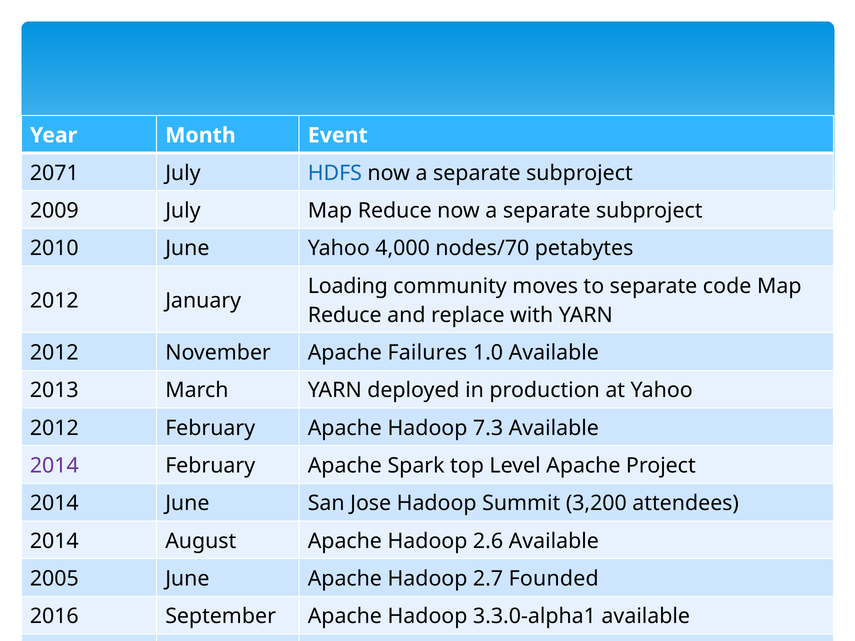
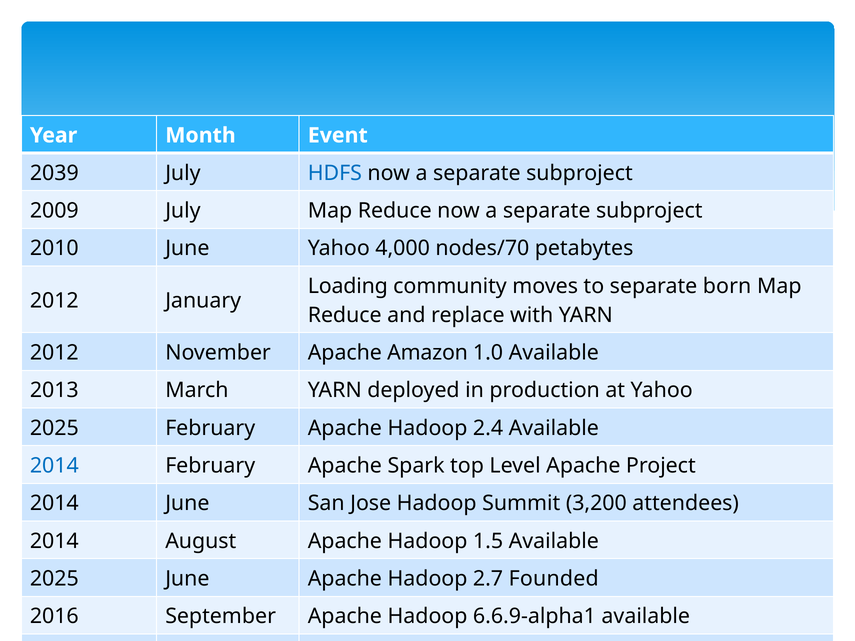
2071: 2071 -> 2039 (54, 173)
code: code -> born (727, 286)
Failures: Failures -> Amazon (428, 353)
2012: 2012 -> 2025 (54, 428)
7.3: 7.3 -> 2.4 (488, 428)
2014 colour: purple -> blue (54, 466)
2.6: 2.6 -> 1.5 (488, 541)
2005: 2005 -> 2025 (54, 579)
3.3.0-alpha1: 3.3.0-alpha1 -> 6.6.9-alpha1 (534, 617)
